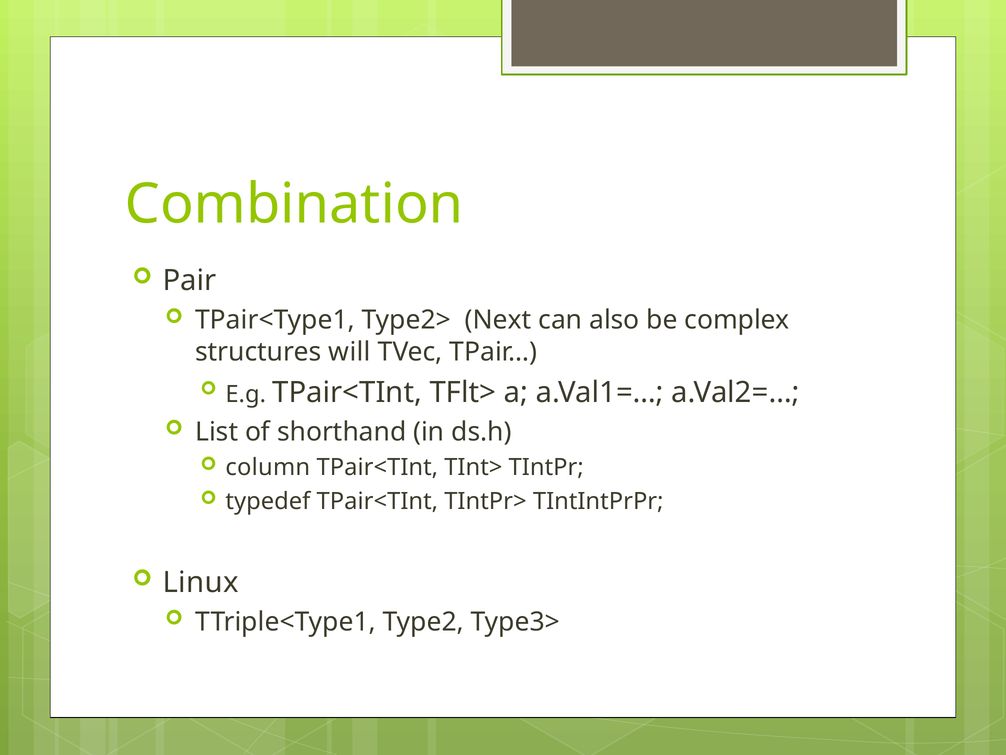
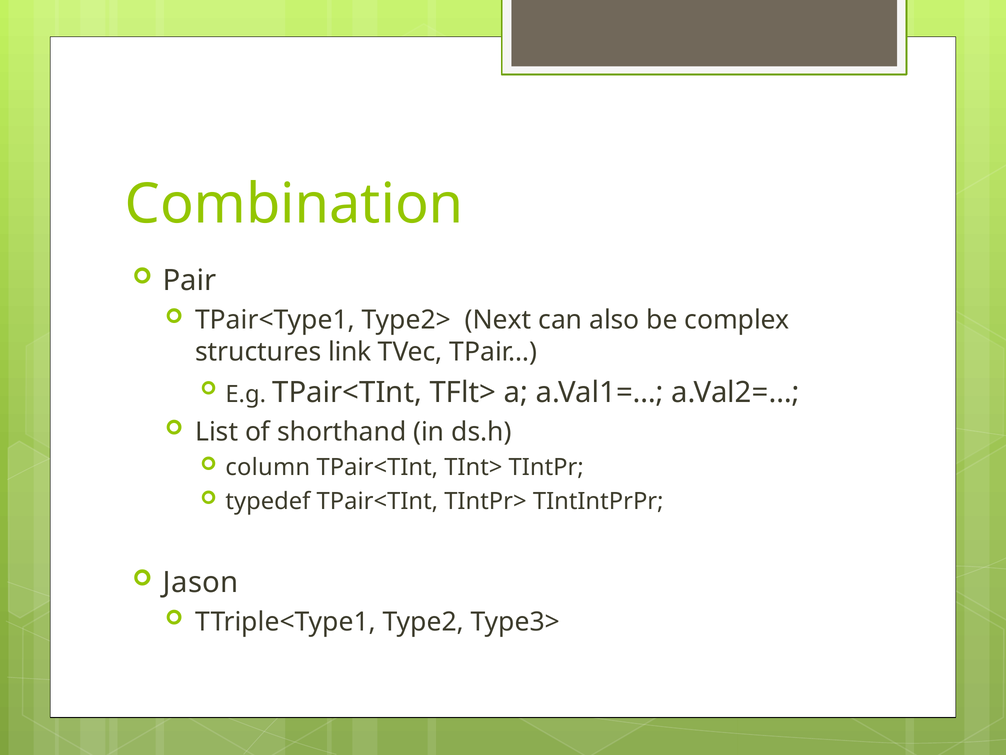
will: will -> link (350, 352)
Linux: Linux -> Jason (201, 582)
